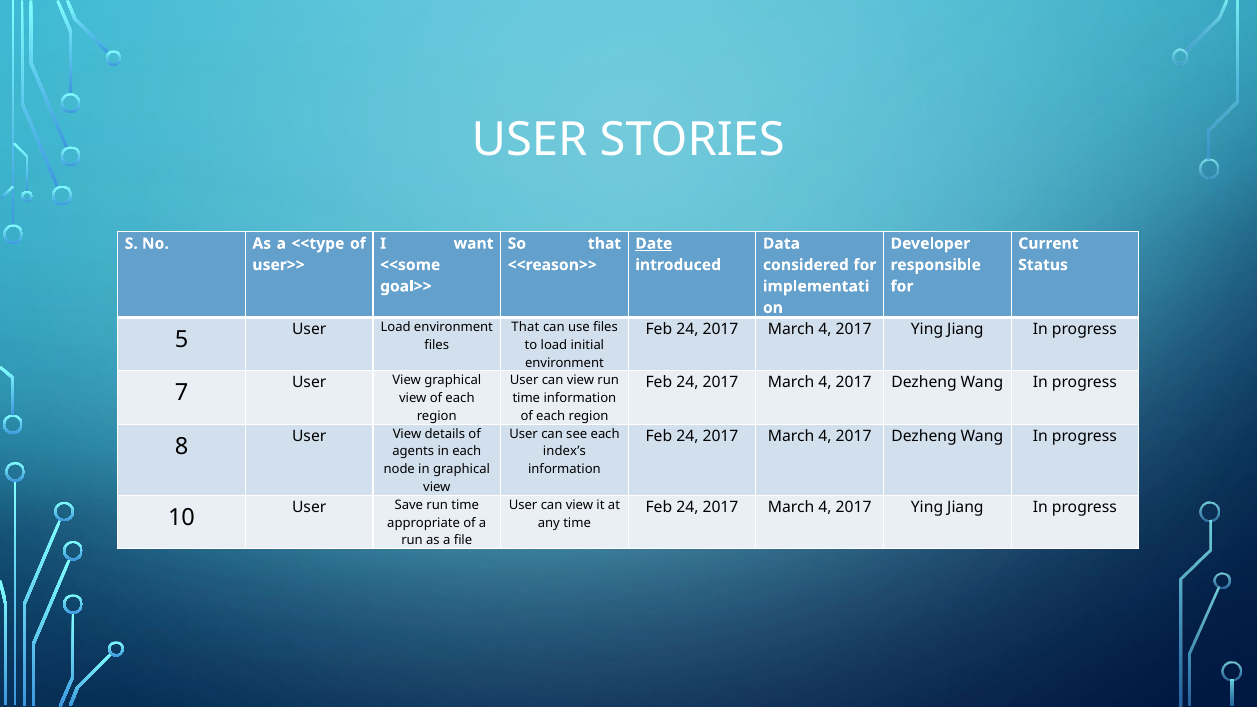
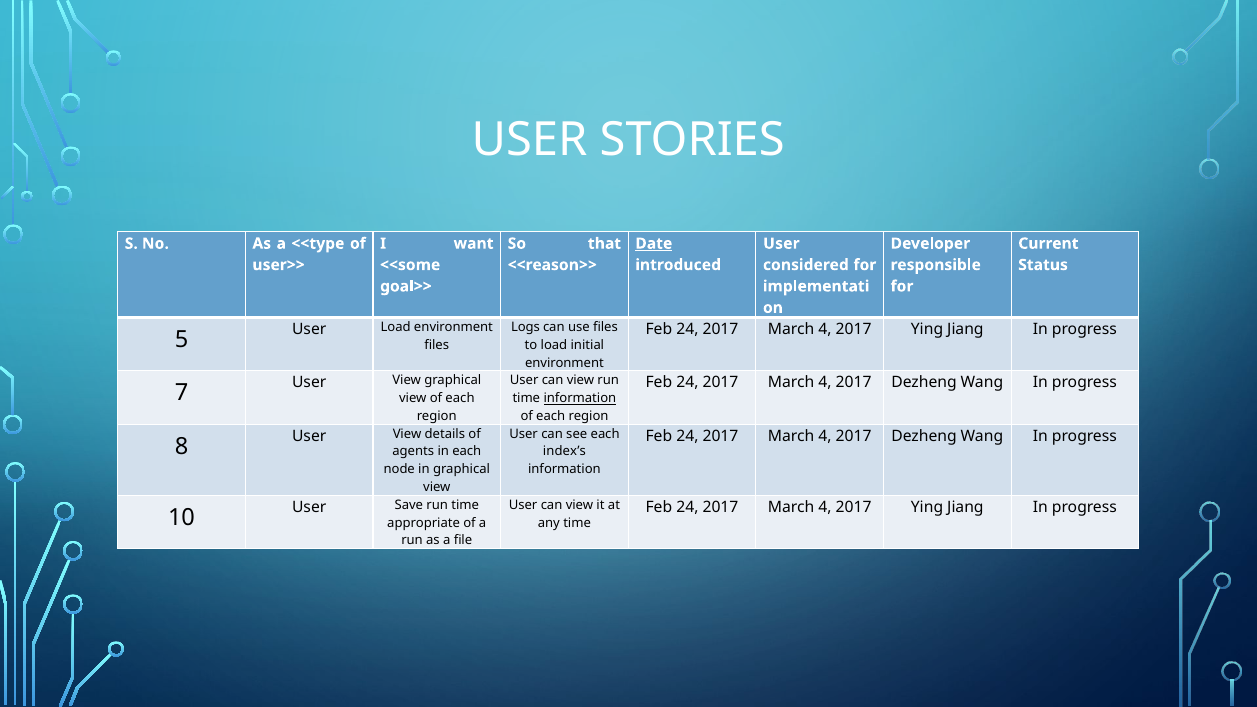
Data: Data -> User (781, 244)
That: That -> Logs (526, 327)
information underline: none -> present (580, 398)
